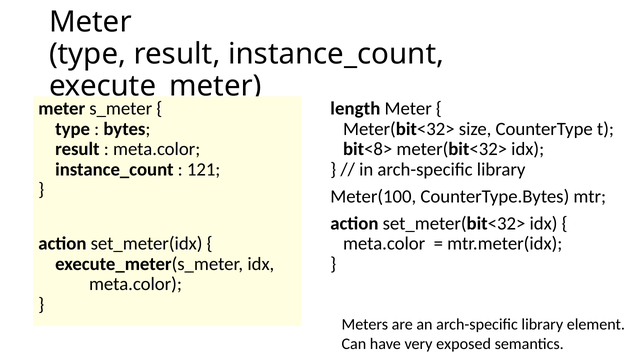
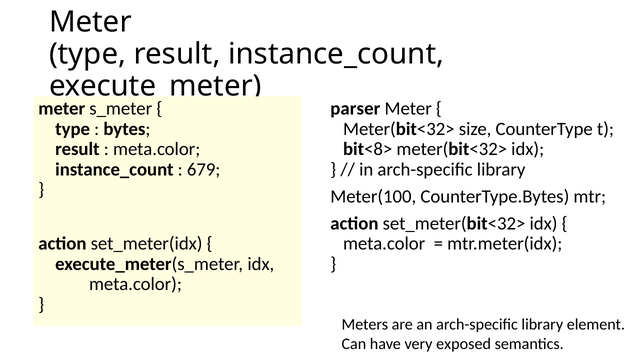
length: length -> parser (355, 109)
121: 121 -> 679 (204, 169)
